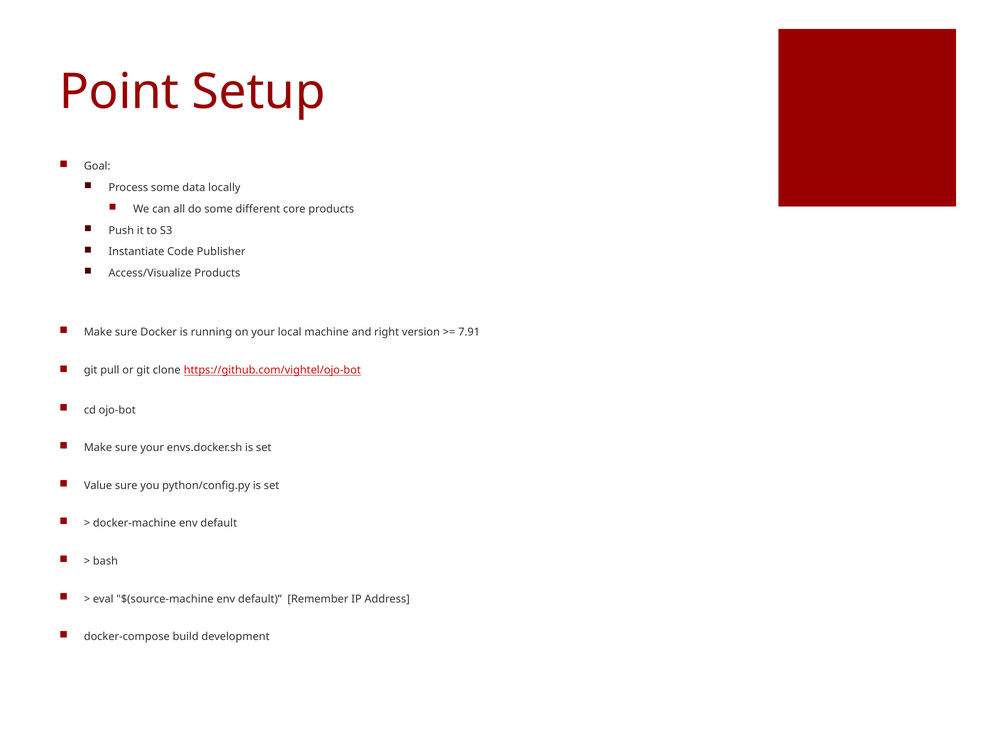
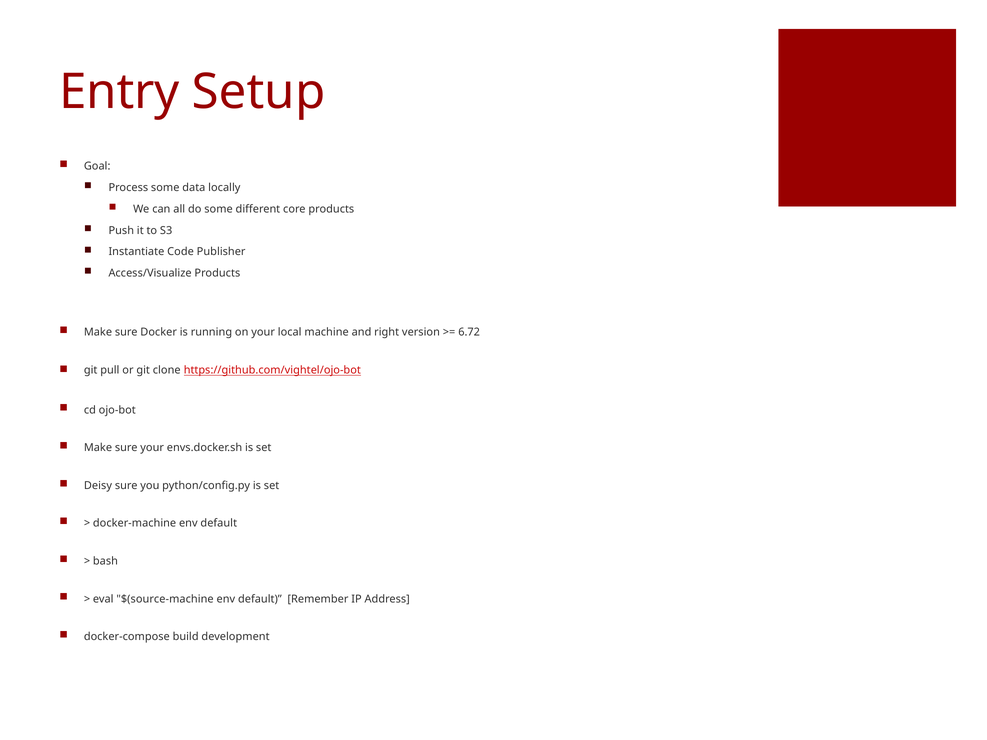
Point: Point -> Entry (119, 92)
7.91: 7.91 -> 6.72 (469, 332)
Value: Value -> Deisy (98, 486)
